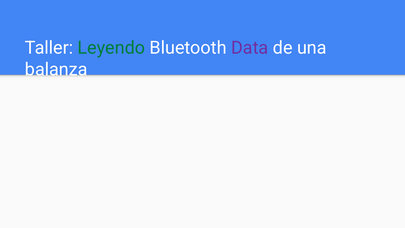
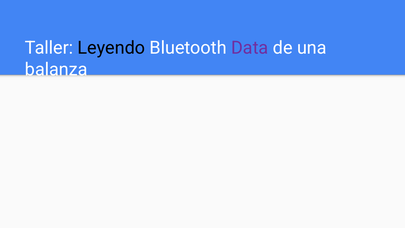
Leyendo colour: green -> black (111, 48)
